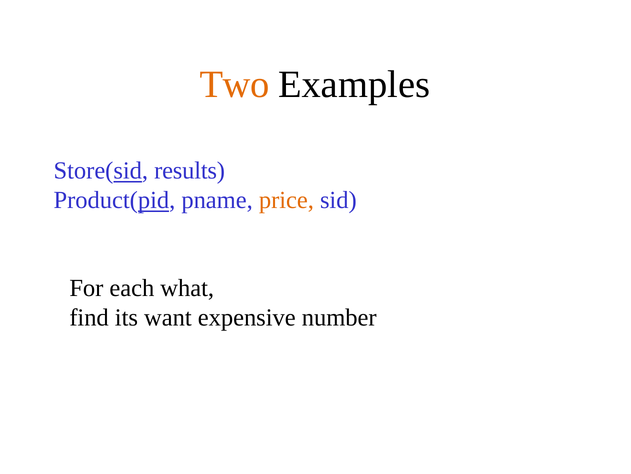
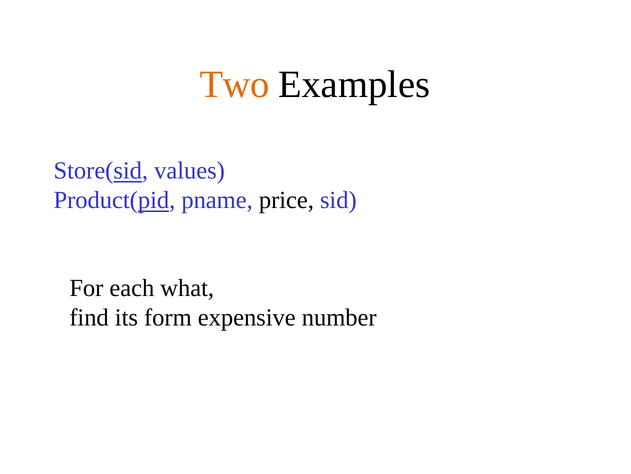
results: results -> values (190, 171)
price colour: orange -> black (286, 200)
want: want -> form (168, 317)
